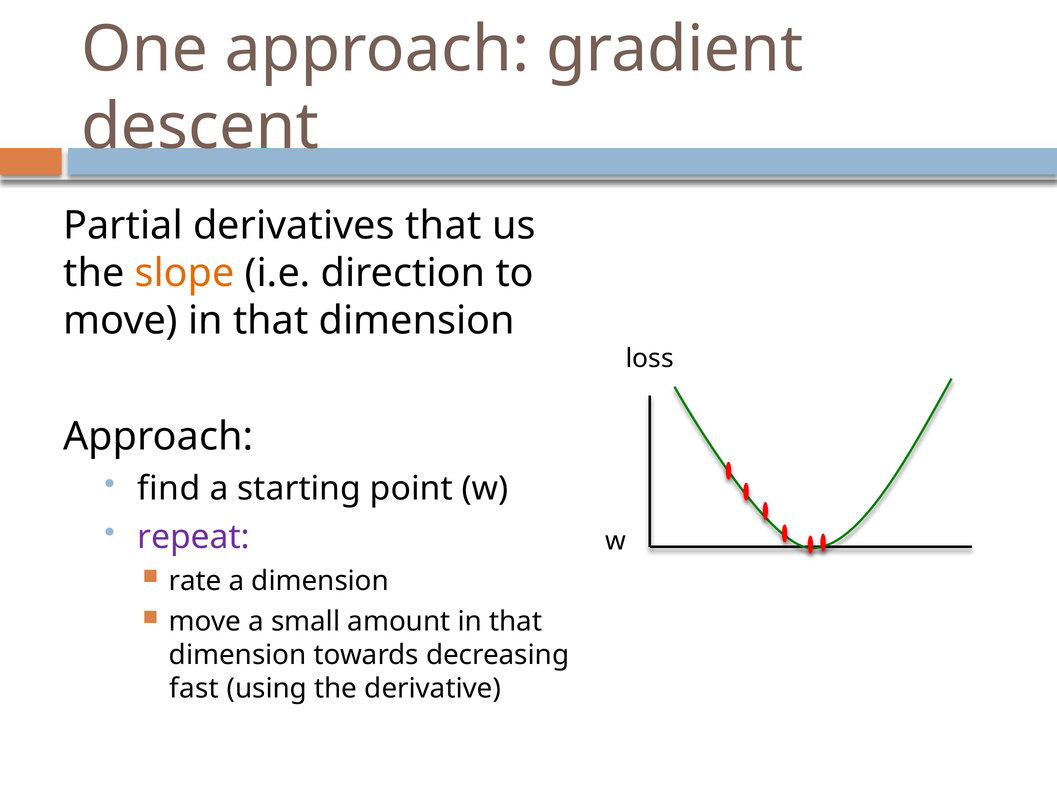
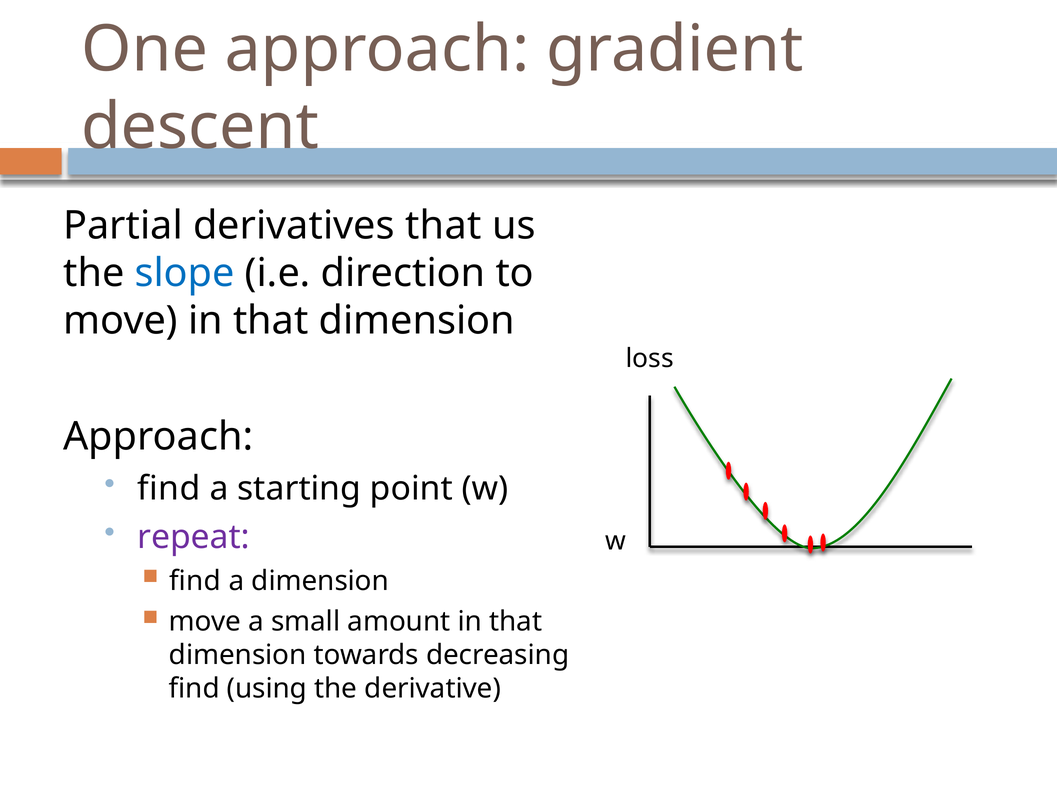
slope colour: orange -> blue (185, 273)
rate: rate -> find (195, 581)
fast: fast -> find (194, 688)
